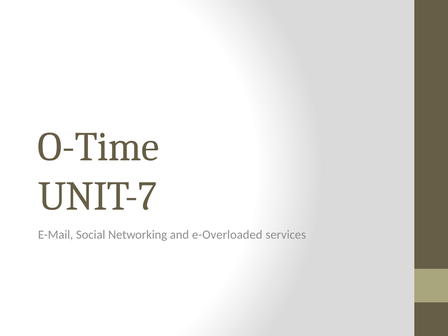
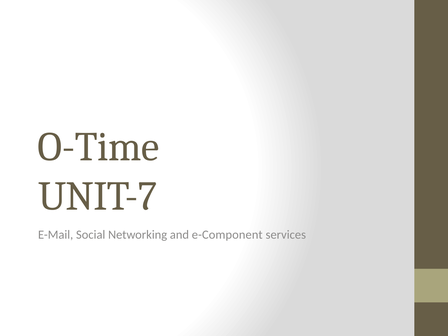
e-Overloaded: e-Overloaded -> e-Component (227, 235)
